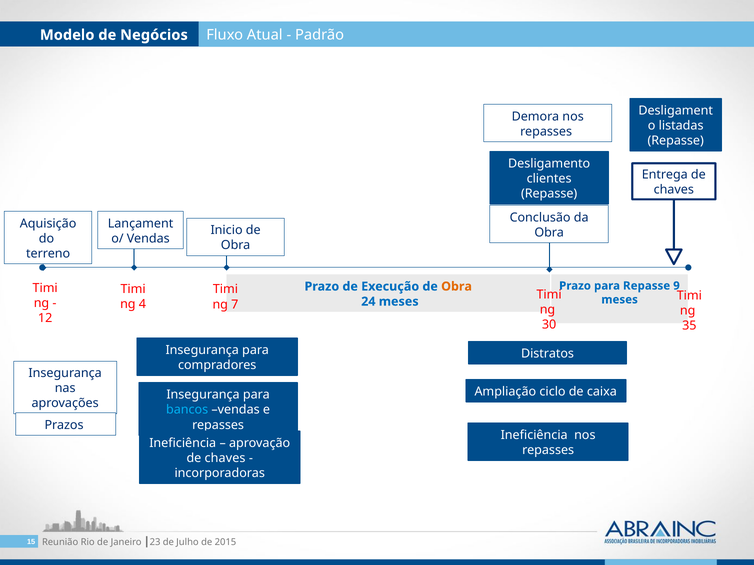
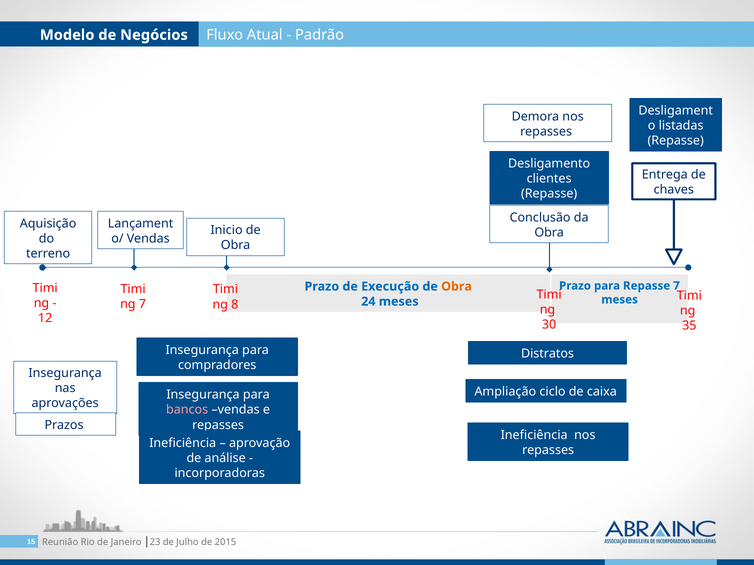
Repasse 9: 9 -> 7 (676, 286)
4: 4 -> 7 (142, 304)
7: 7 -> 8 (235, 305)
bancos colour: light blue -> pink (187, 410)
chaves: chaves -> análise (225, 458)
